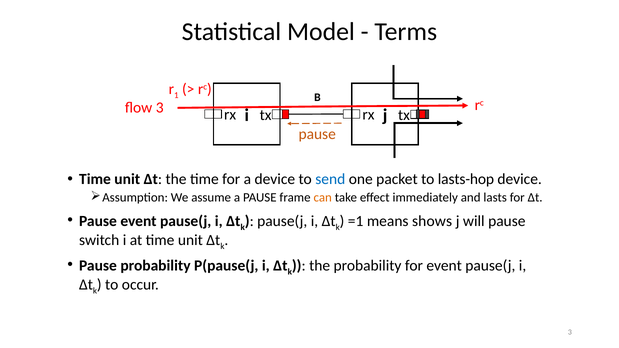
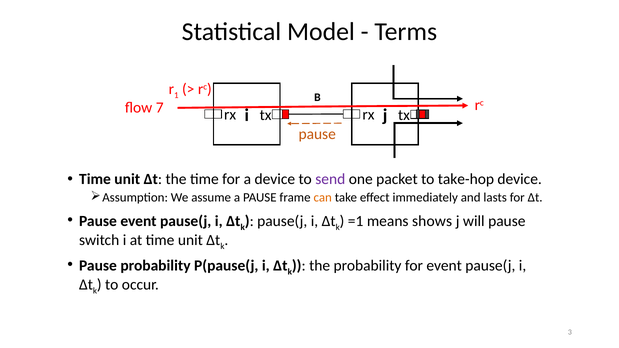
flow 3: 3 -> 7 (160, 107)
send colour: blue -> purple (330, 179)
lasts-hop: lasts-hop -> take-hop (466, 179)
